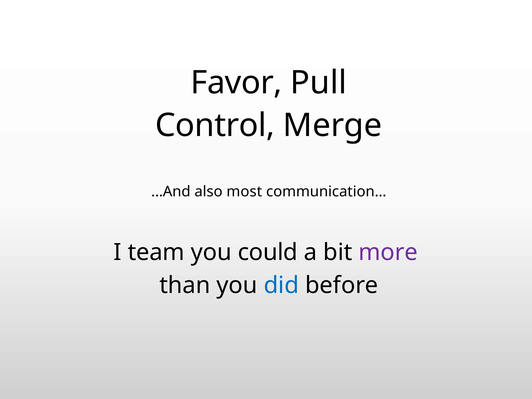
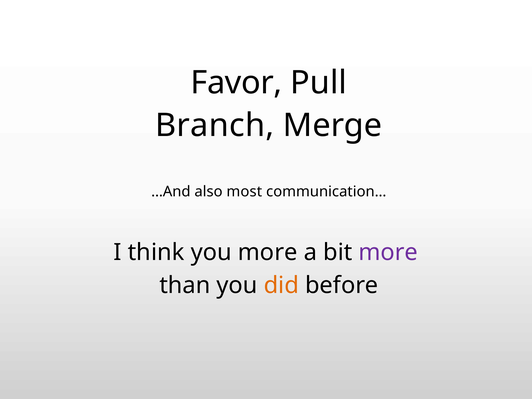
Control: Control -> Branch (215, 125)
team: team -> think (156, 252)
you could: could -> more (268, 252)
did colour: blue -> orange (281, 285)
